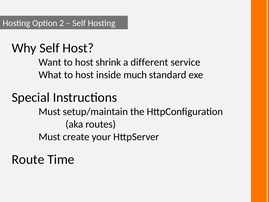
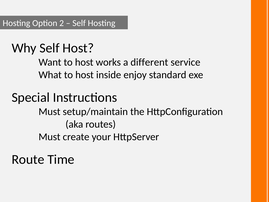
shrink: shrink -> works (108, 62)
much: much -> enjoy (135, 75)
